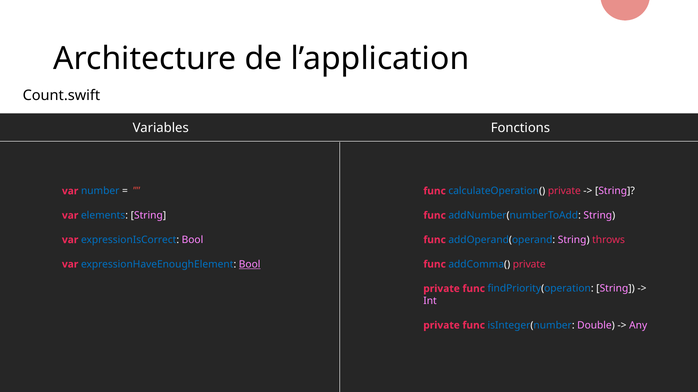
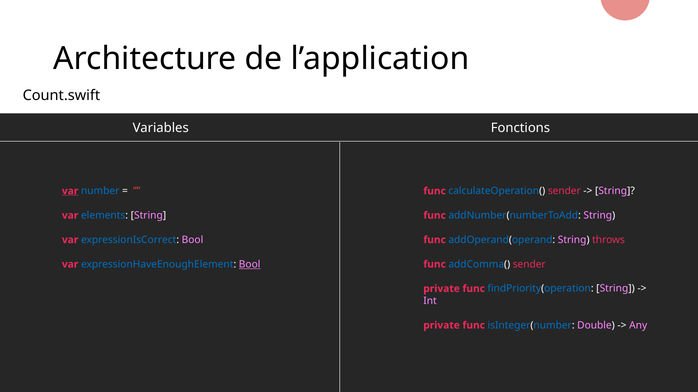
var underline: none -> present (70, 191)
calculateOperation( private: private -> sender (564, 191)
addComma( private: private -> sender (529, 265)
